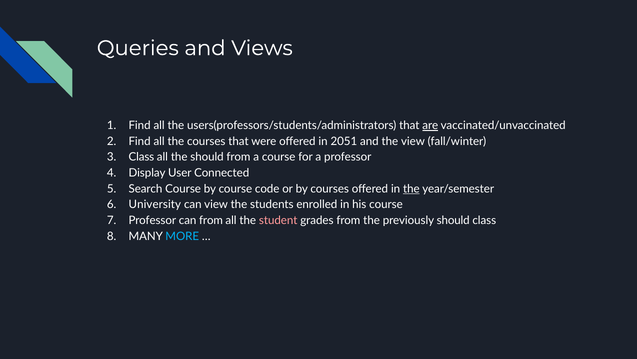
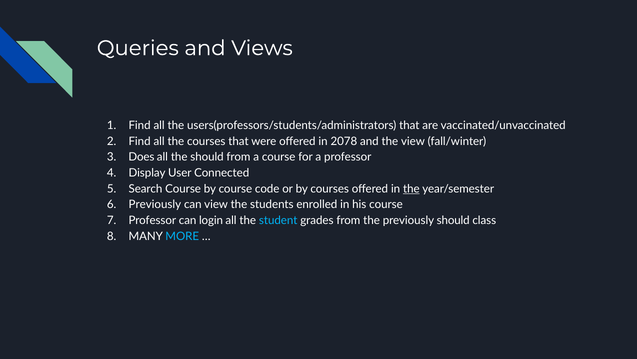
are underline: present -> none (430, 125)
2051: 2051 -> 2078 (344, 141)
Class: Class -> Does (141, 157)
University: University -> Previously (155, 204)
can from: from -> login (211, 220)
student colour: pink -> light blue (278, 220)
